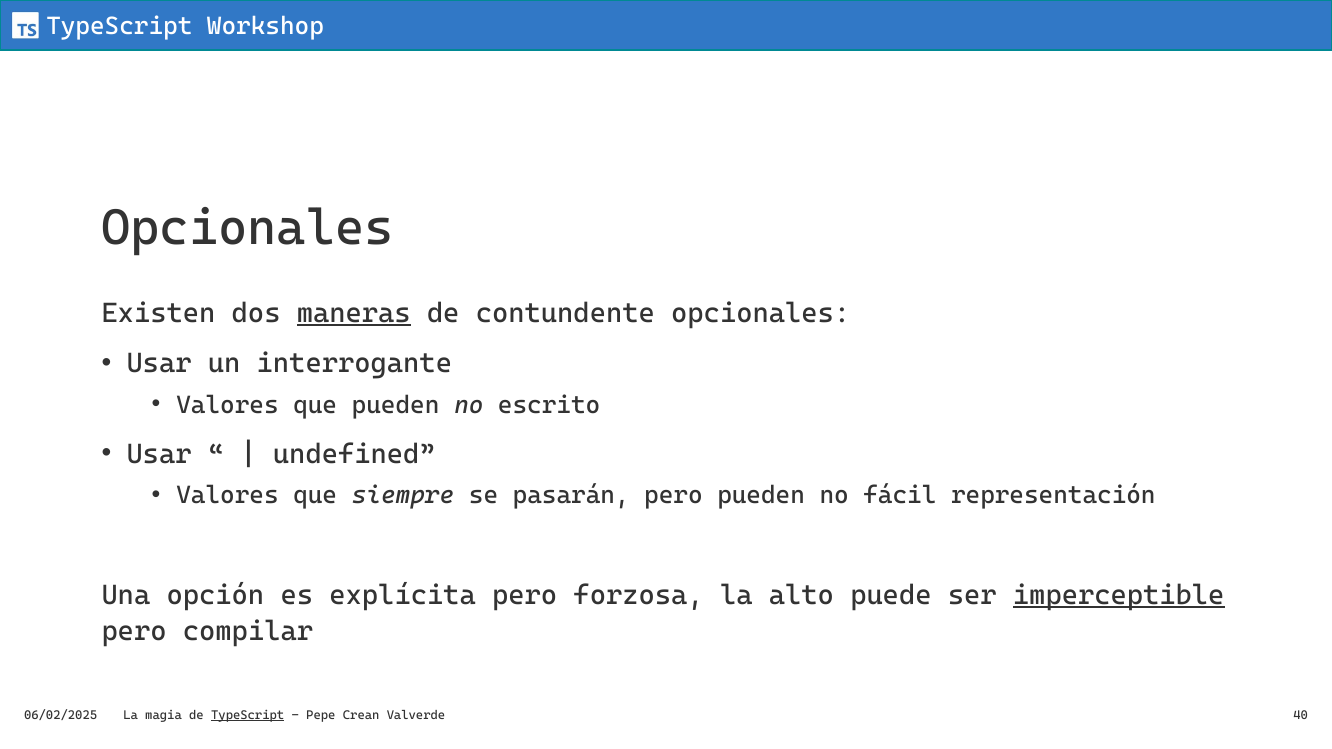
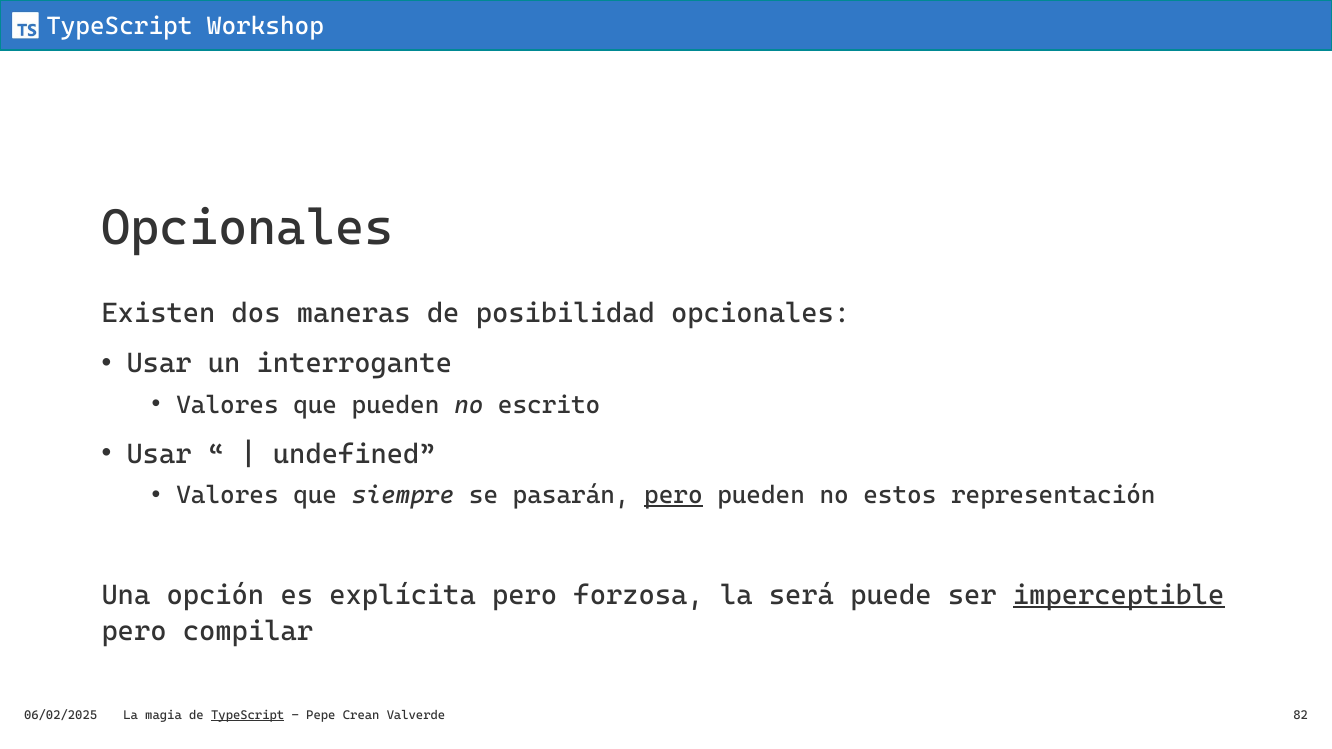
maneras underline: present -> none (354, 313)
contundente: contundente -> posibilidad (565, 313)
pero underline: none -> present (673, 496)
fácil: fácil -> estos (900, 496)
alto: alto -> será (801, 595)
40: 40 -> 82 (1301, 715)
